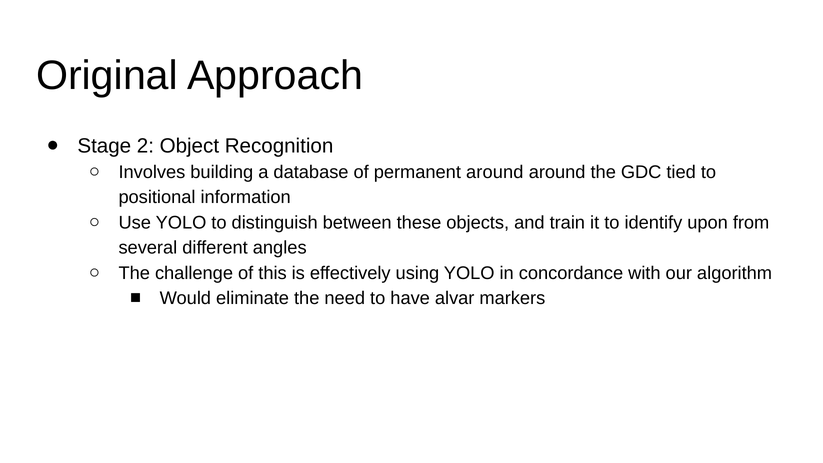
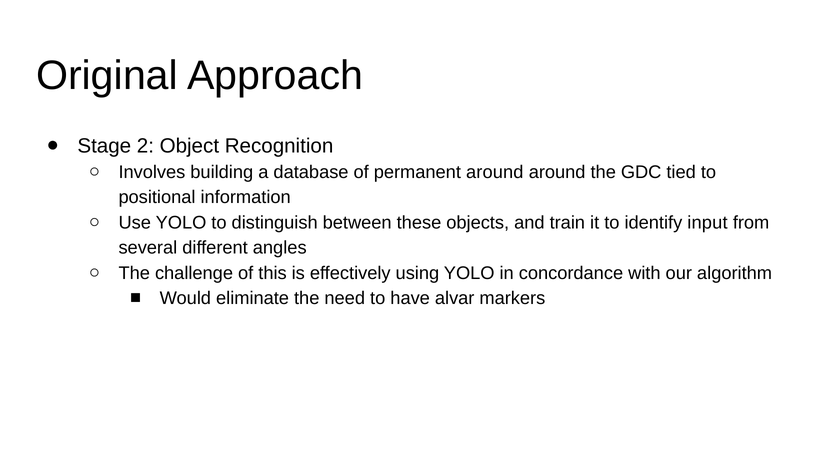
upon: upon -> input (707, 223)
